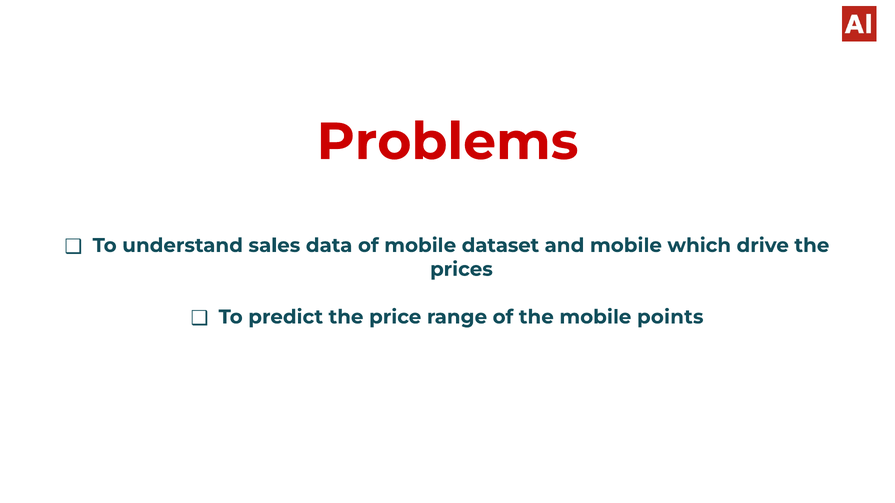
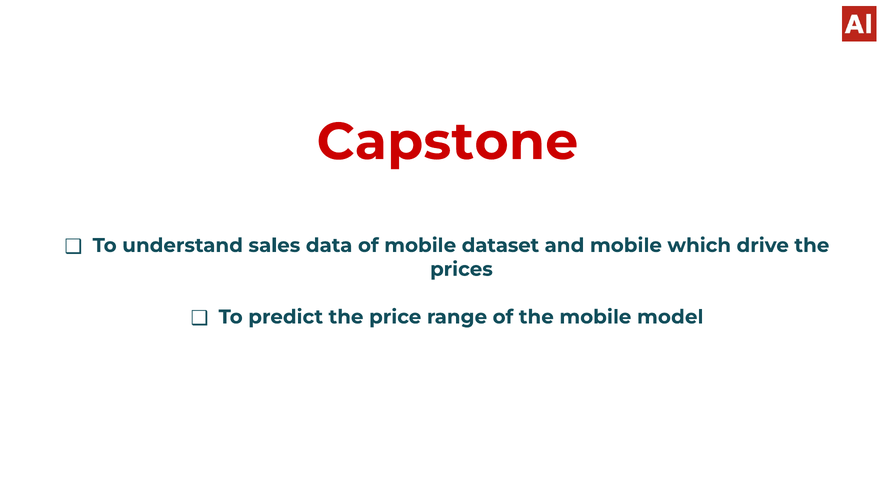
Problems: Problems -> Capstone (447, 142)
points: points -> model (670, 317)
